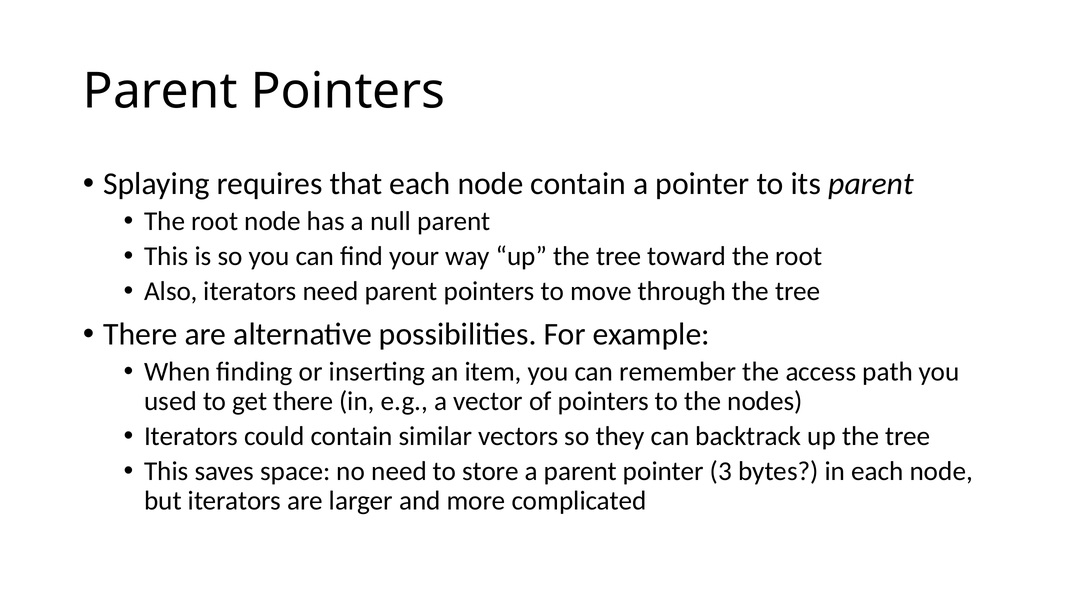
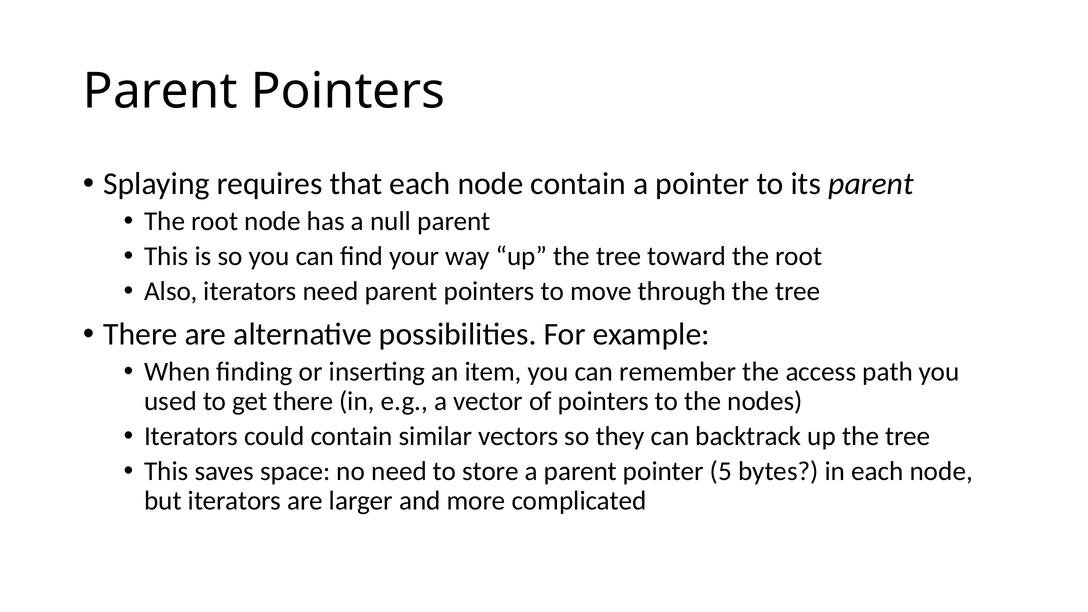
3: 3 -> 5 (721, 471)
